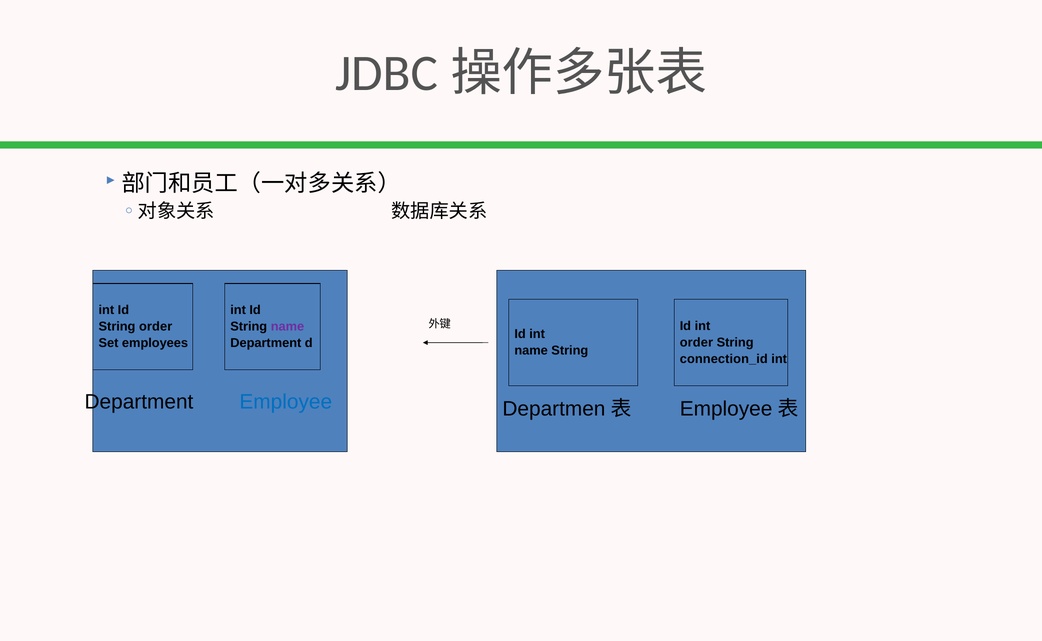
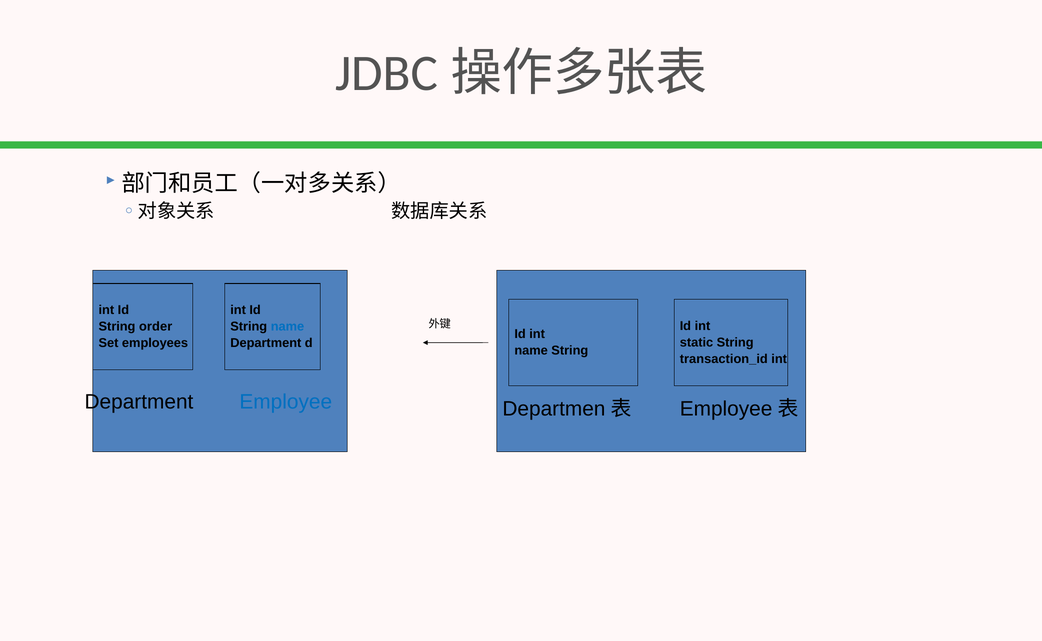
name colour: purple -> blue (287, 327)
order: order -> static (696, 343)
connection_id: connection_id -> transaction_id (724, 359)
